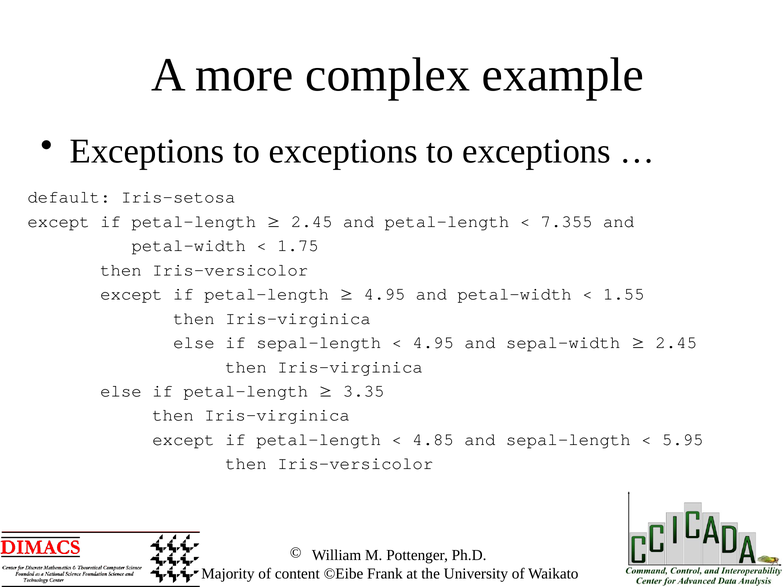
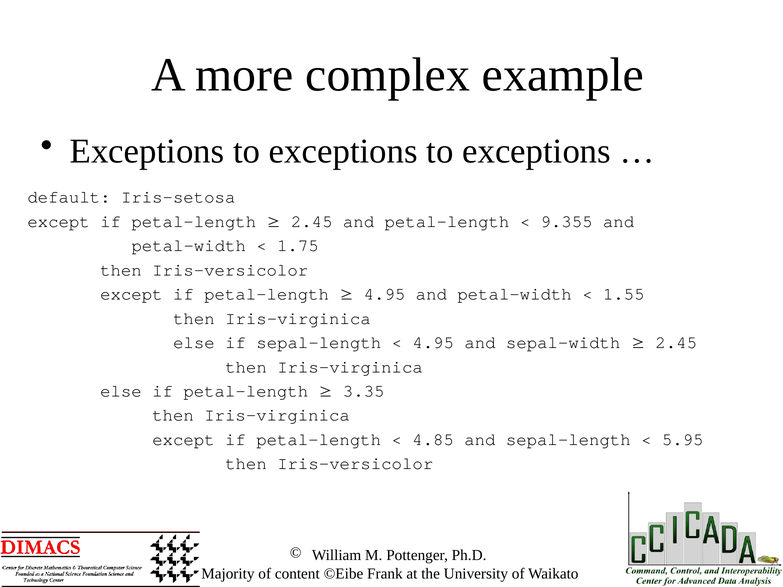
7.355: 7.355 -> 9.355 (567, 222)
